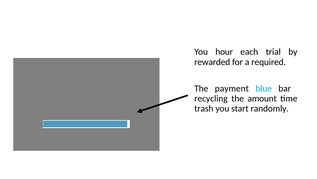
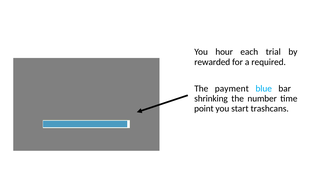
recycling: recycling -> shrinking (211, 98)
amount: amount -> number (262, 98)
trash: trash -> point (204, 108)
randomly: randomly -> trashcans (270, 108)
